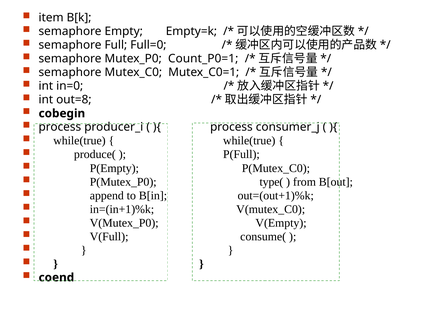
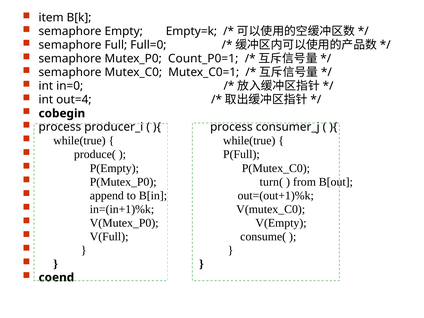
out=8: out=8 -> out=4 (74, 100)
type(: type( -> turn( (271, 182)
